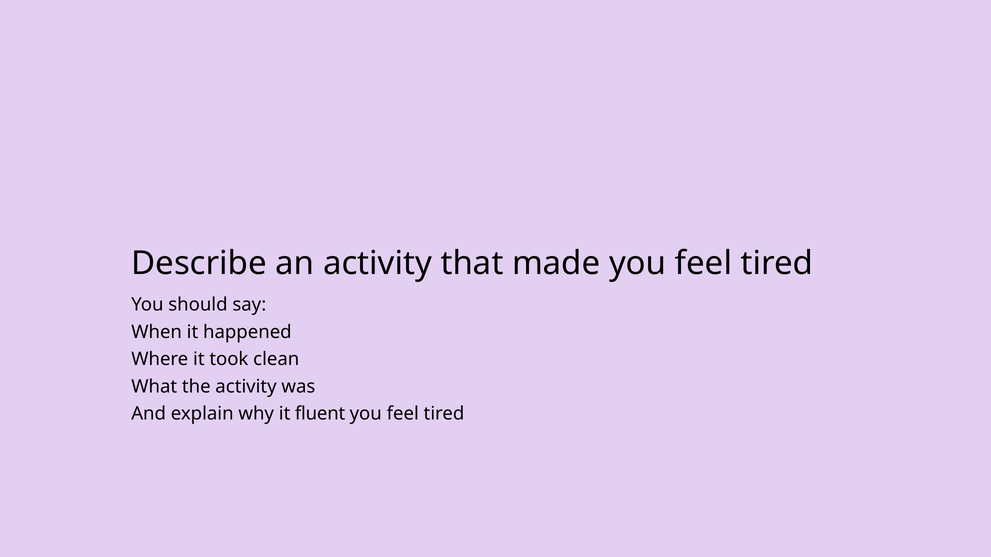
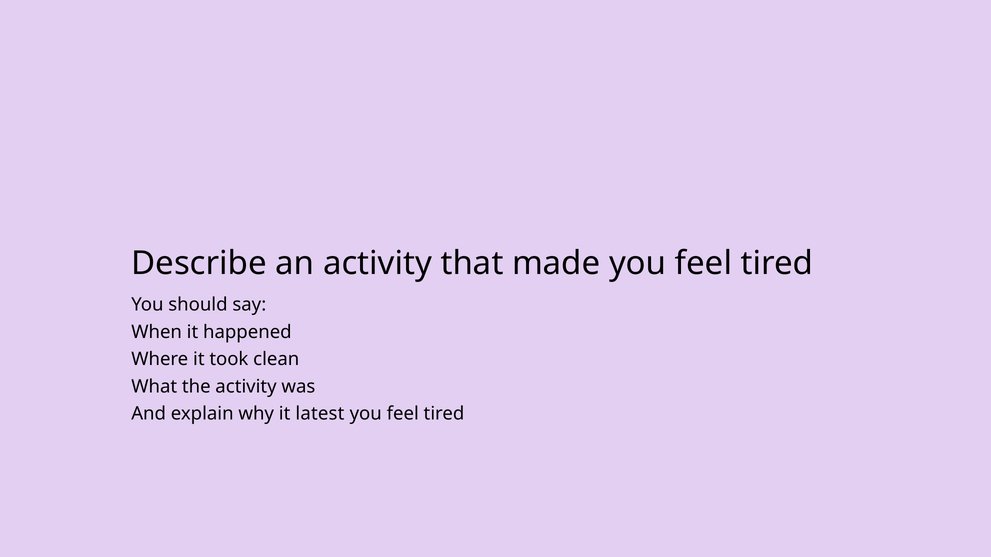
fluent: fluent -> latest (320, 414)
